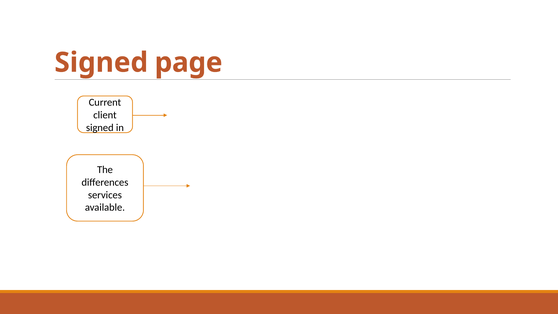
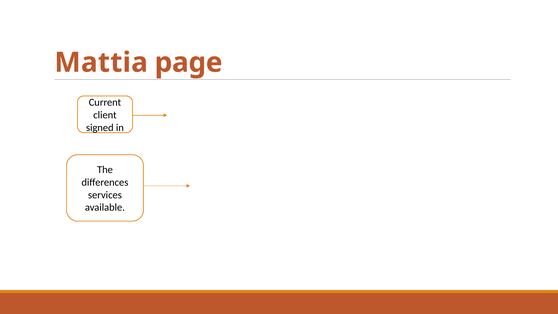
Signed: Signed -> Mattia (101, 63)
